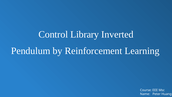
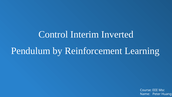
Library: Library -> Interim (85, 34)
